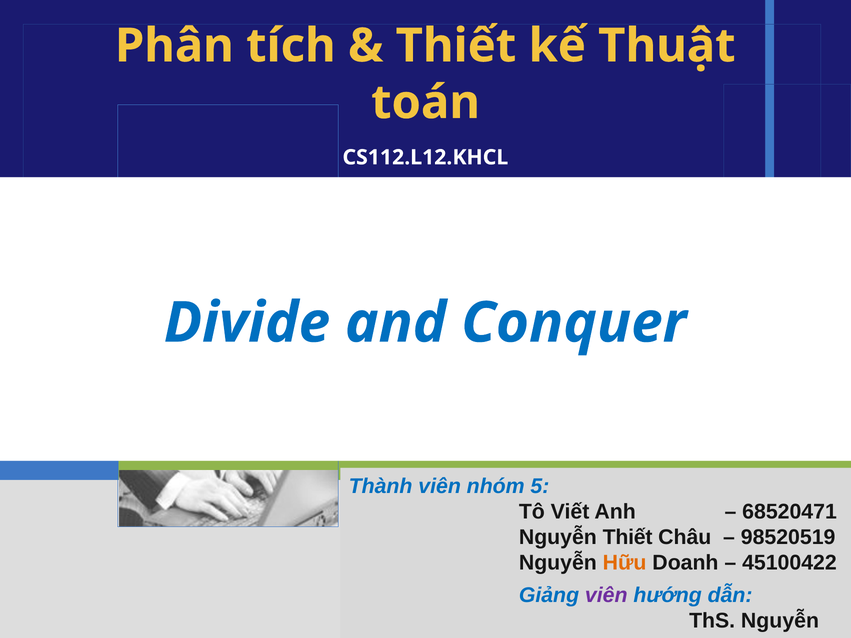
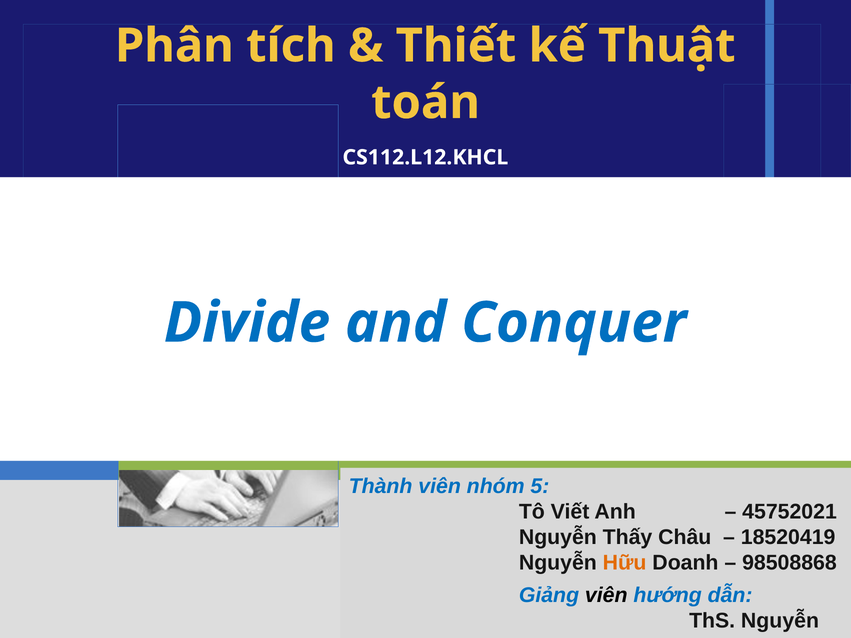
68520471: 68520471 -> 45752021 (790, 512)
Nguyễn Thiết: Thiết -> Thấy (627, 538)
98520519: 98520519 -> 18520419 (788, 538)
45100422: 45100422 -> 98508868 (789, 563)
viên colour: purple -> black (606, 596)
